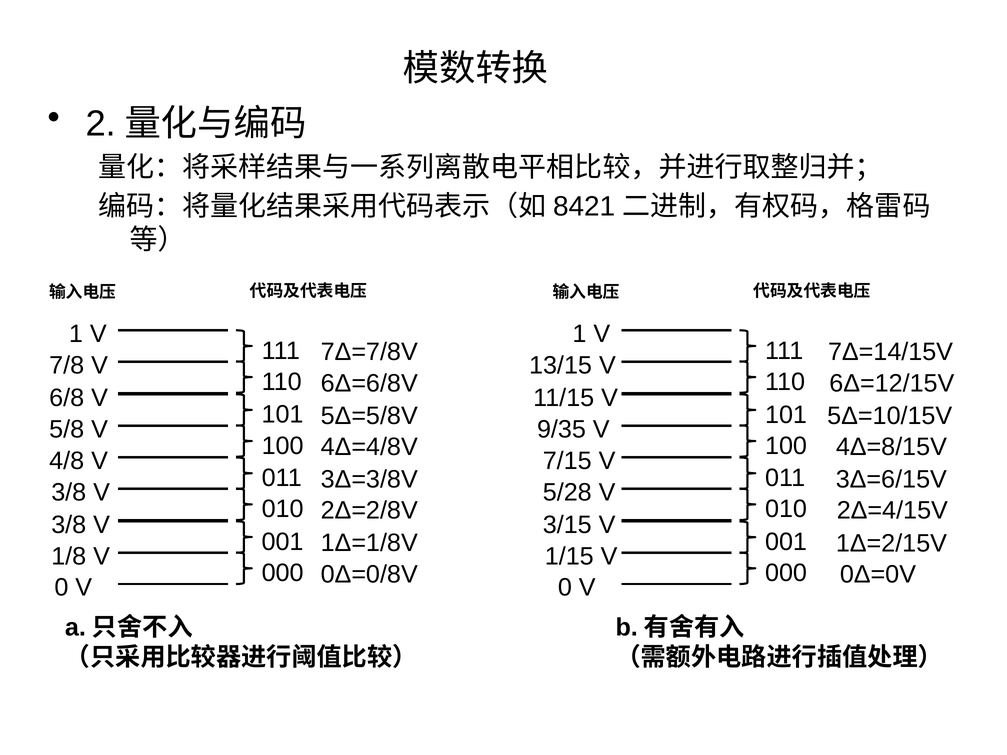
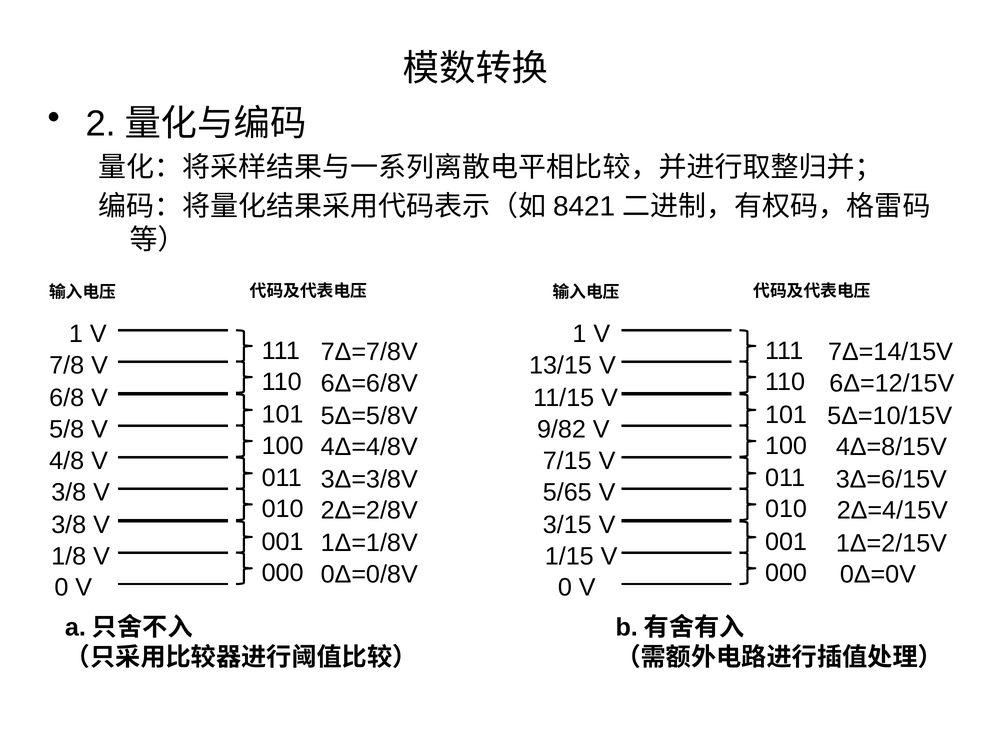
9/35: 9/35 -> 9/82 (561, 430)
5/28: 5/28 -> 5/65 (567, 492)
